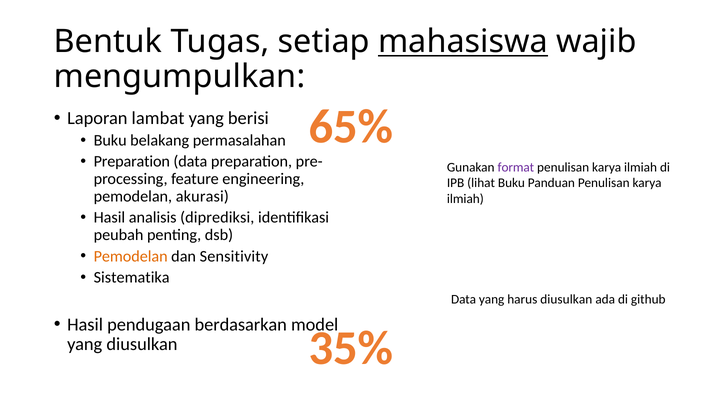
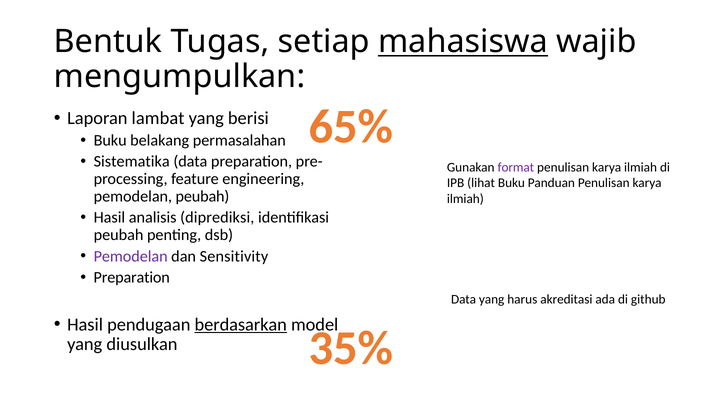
Preparation: Preparation -> Sistematika (132, 162)
pemodelan akurasi: akurasi -> peubah (202, 197)
Pemodelan colour: orange -> purple (131, 257)
Sistematika: Sistematika -> Preparation (132, 278)
harus diusulkan: diusulkan -> akreditasi (566, 300)
berdasarkan underline: none -> present (241, 325)
